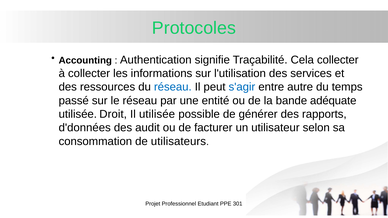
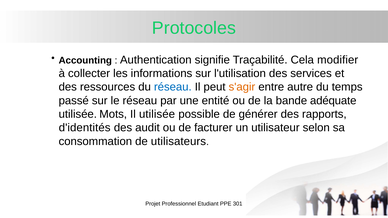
Cela collecter: collecter -> modifier (338, 60)
s'agir colour: blue -> orange (242, 87)
Droit: Droit -> Mots (113, 114)
d'données: d'données -> d'identités (85, 128)
